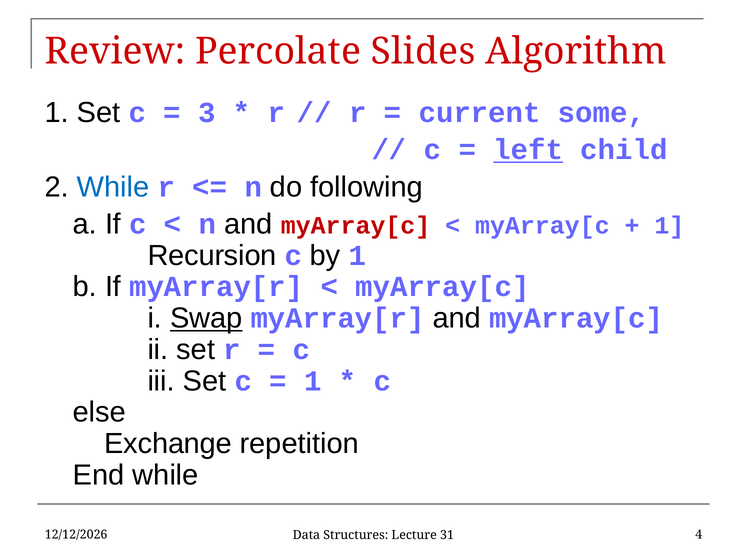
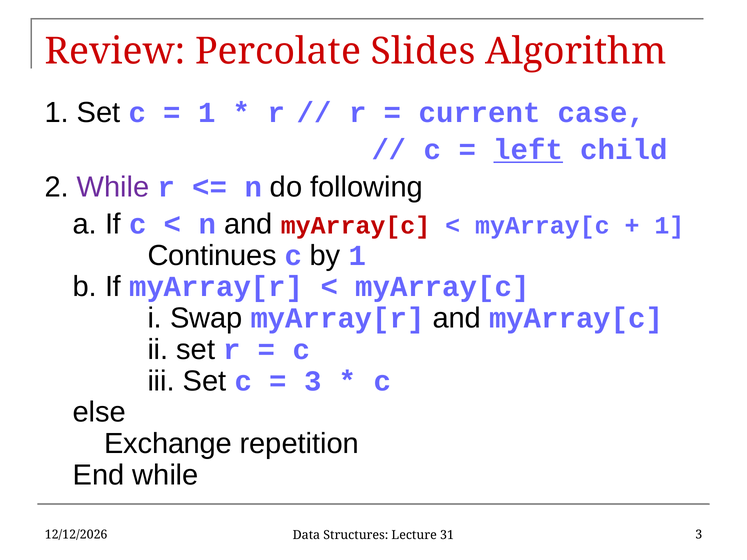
3: 3 -> 1 (207, 113)
some: some -> case (601, 113)
While colour: blue -> purple (113, 187)
Recursion: Recursion -> Continues (212, 256)
Swap underline: present -> none (206, 318)
1: 1 -> 3 (313, 381)
31 4: 4 -> 3 (699, 535)
